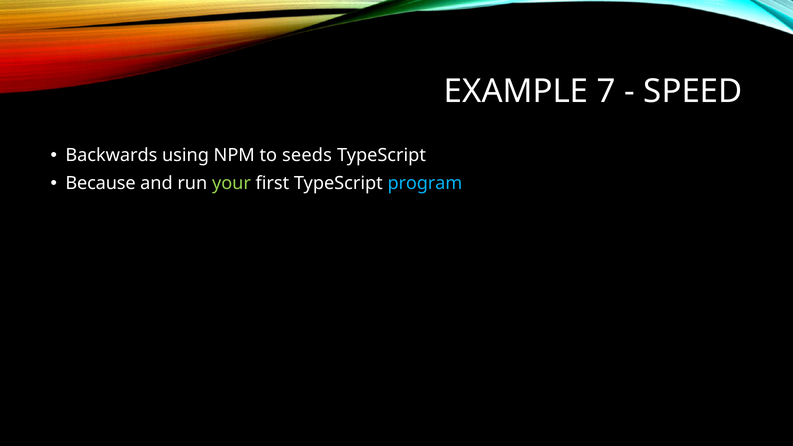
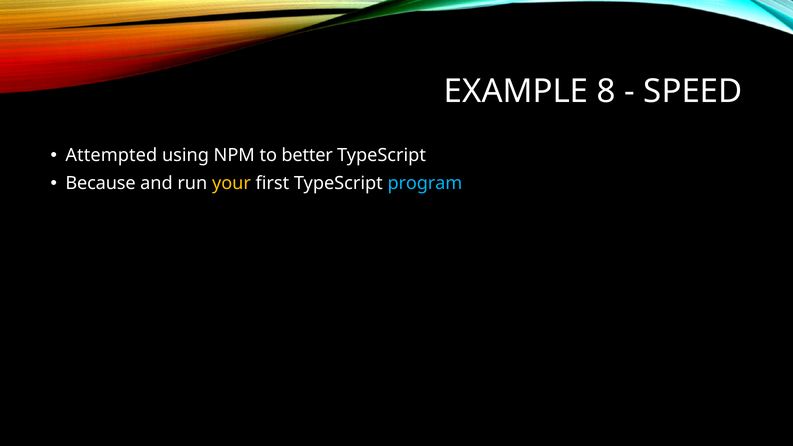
7: 7 -> 8 (606, 92)
Backwards: Backwards -> Attempted (111, 155)
seeds: seeds -> better (307, 155)
your colour: light green -> yellow (231, 183)
